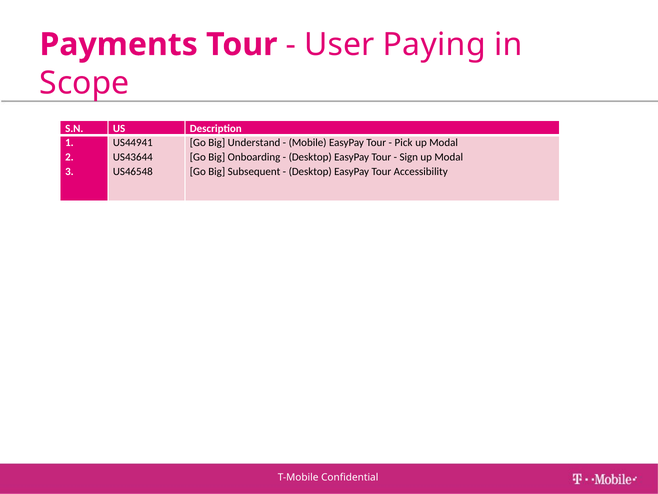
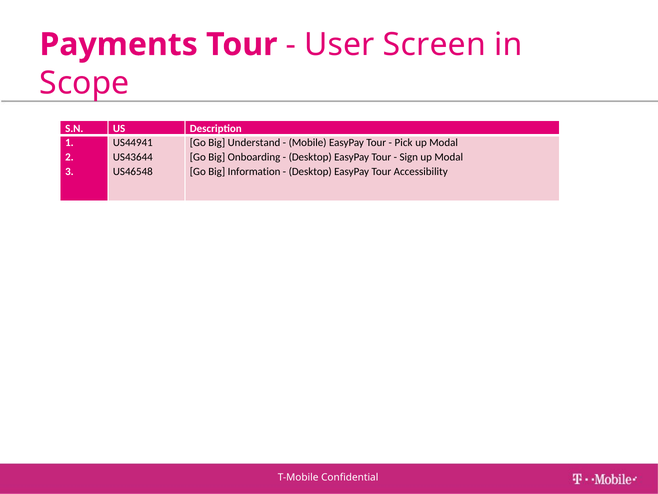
Paying: Paying -> Screen (434, 44)
Subsequent: Subsequent -> Information (254, 171)
